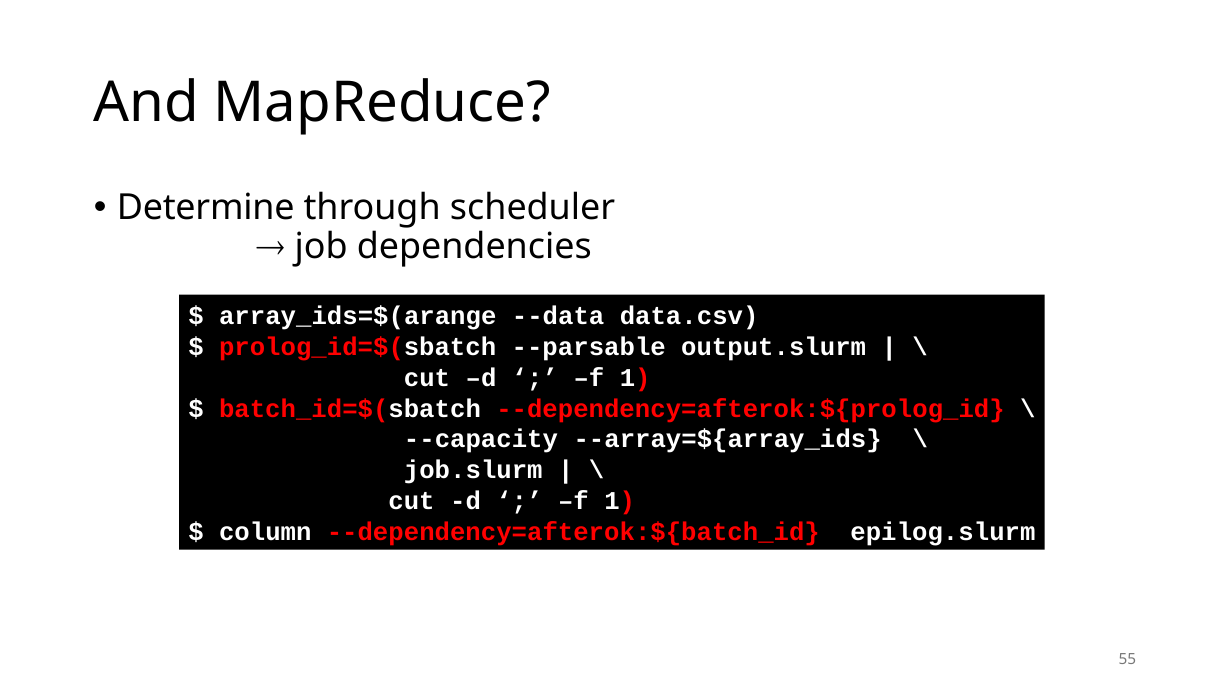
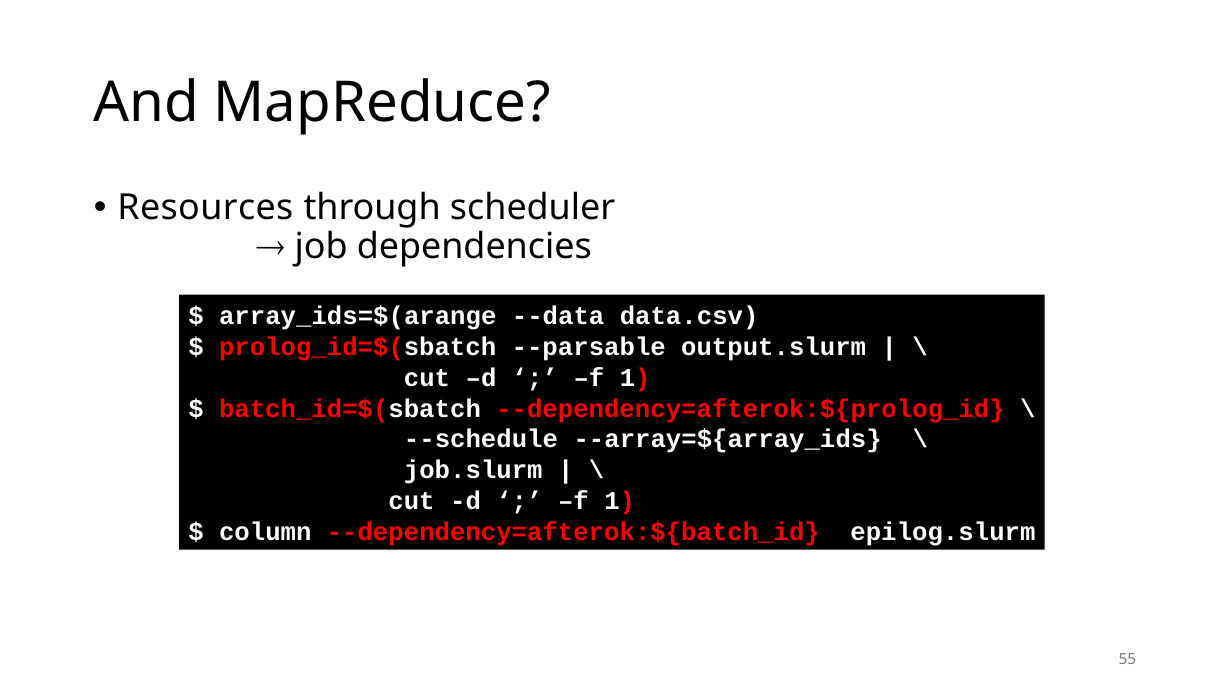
Determine: Determine -> Resources (205, 208)
--capacity: --capacity -> --schedule (481, 439)
